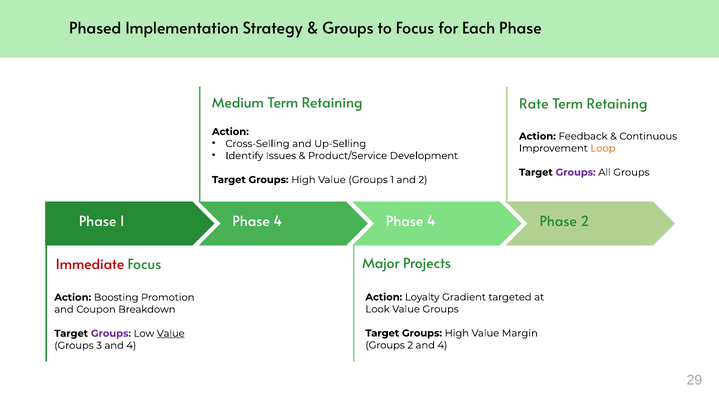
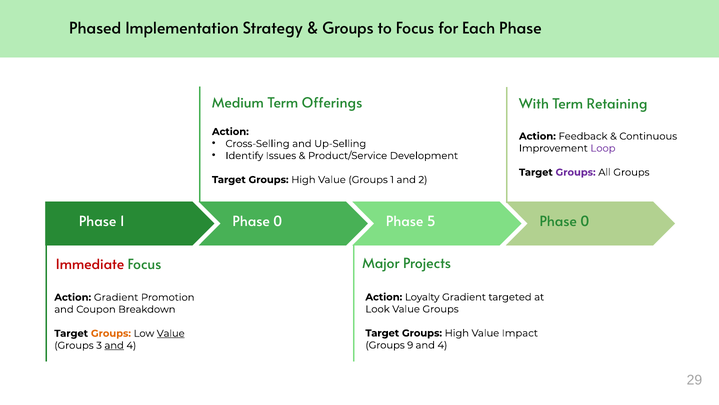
Medium Term Retaining: Retaining -> Offerings (332, 103)
Rate: Rate -> With (534, 104)
Loop colour: orange -> purple (603, 148)
1 Phase 4: 4 -> 0 (278, 221)
4: 4 -> 5 (431, 221)
2: 2 -> 0 (585, 221)
Action Boosting: Boosting -> Gradient (116, 297)
Margin: Margin -> Impact (520, 333)
Groups colour: purple -> orange (111, 333)
Groups 2: 2 -> 9 (410, 345)
and underline: none -> present (114, 345)
